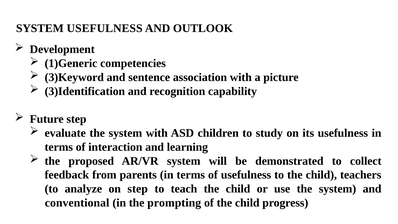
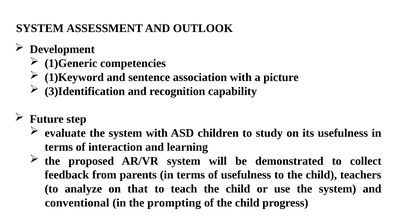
SYSTEM USEFULNESS: USEFULNESS -> ASSESSMENT (105, 28)
3)Keyword: 3)Keyword -> 1)Keyword (74, 77)
on step: step -> that (138, 189)
